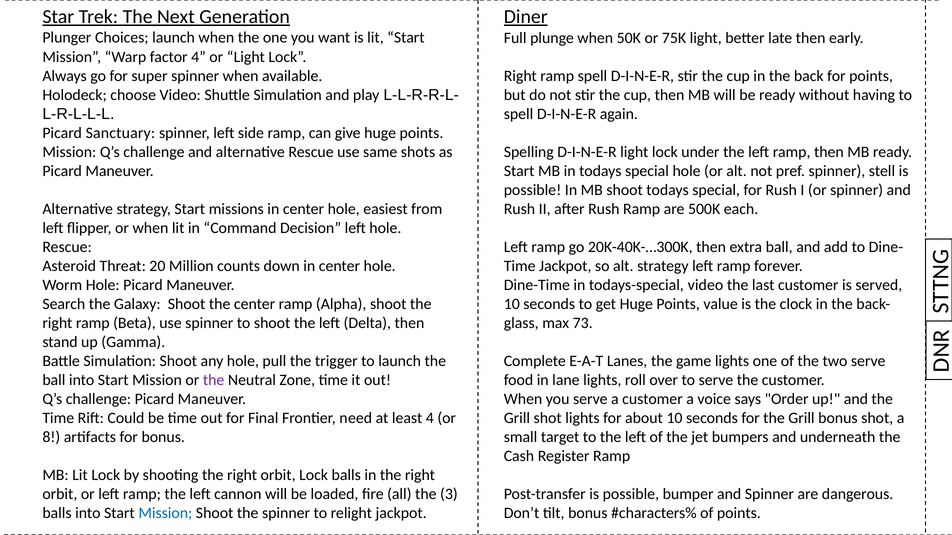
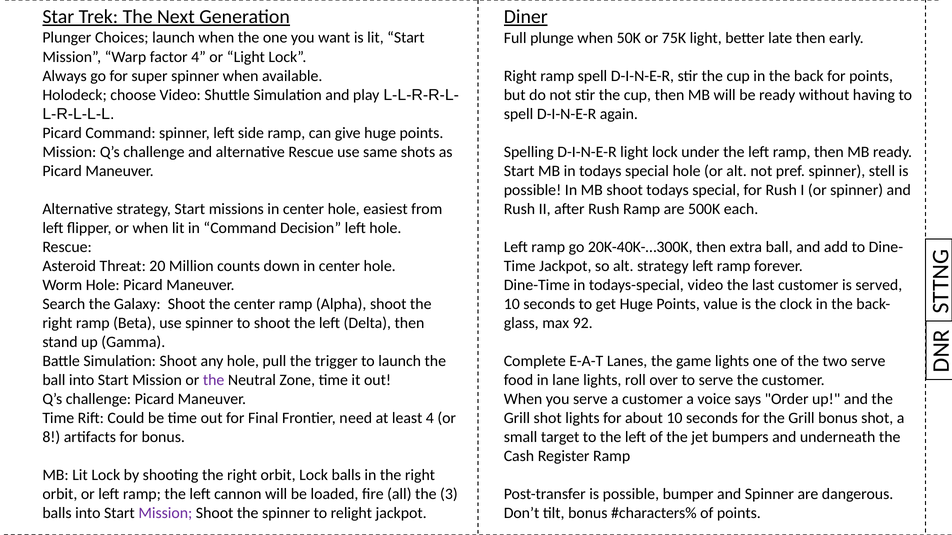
Picard Sanctuary: Sanctuary -> Command (121, 133)
73: 73 -> 92 (583, 323)
Mission colour: blue -> purple (165, 514)
